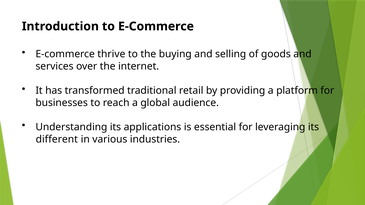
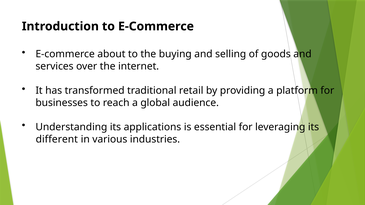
thrive: thrive -> about (111, 54)
